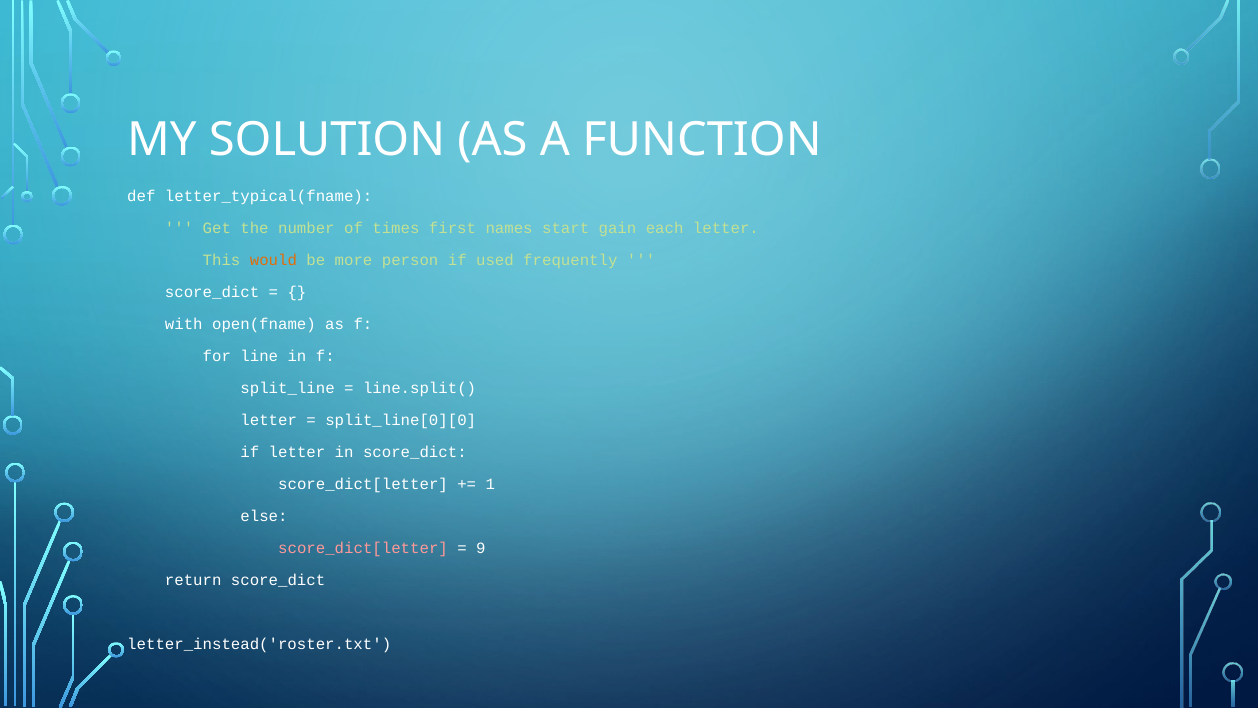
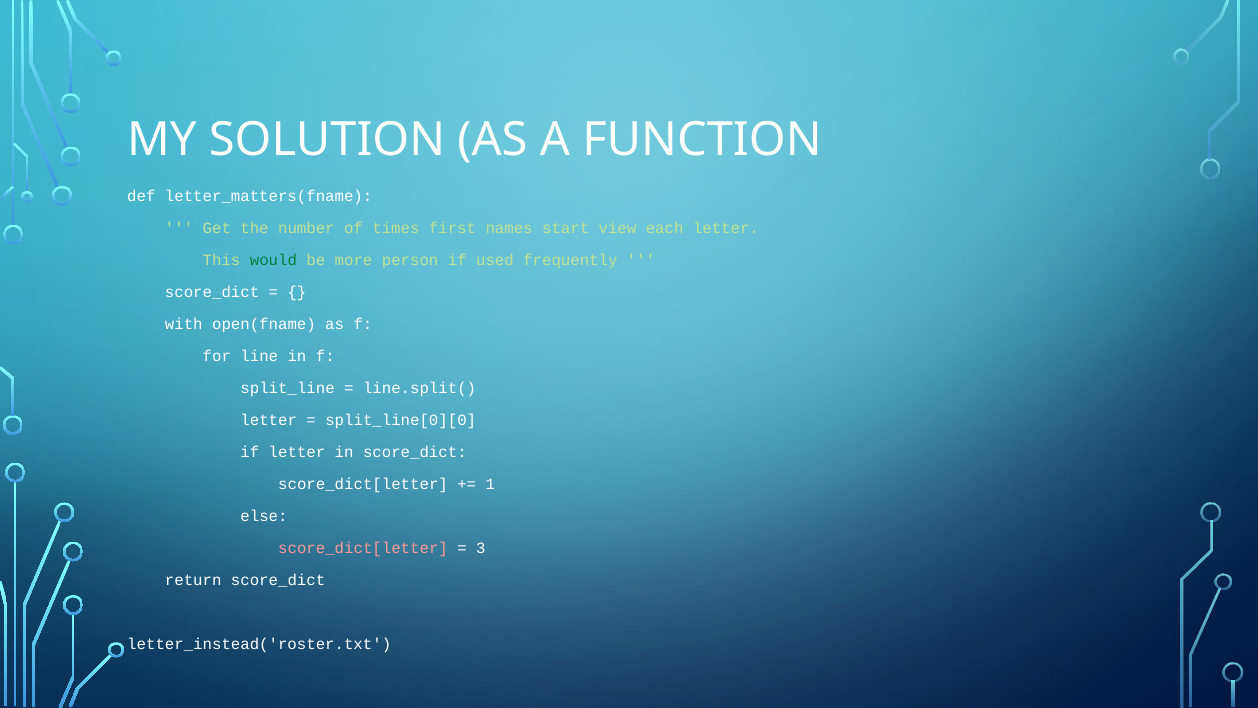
letter_typical(fname: letter_typical(fname -> letter_matters(fname (269, 196)
gain: gain -> view (617, 228)
would colour: orange -> green (273, 260)
9: 9 -> 3 (481, 548)
